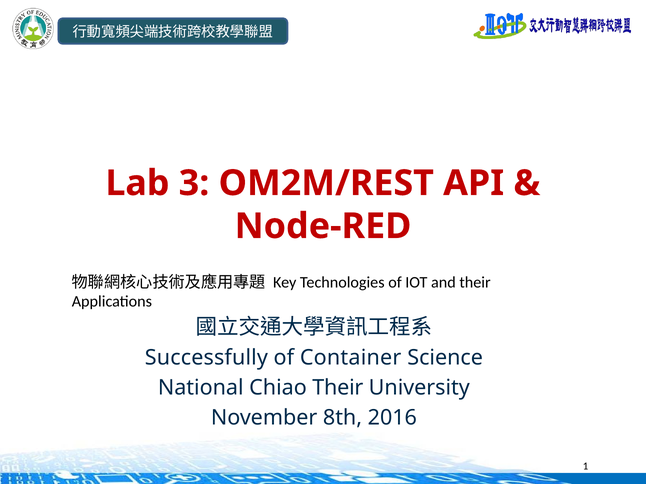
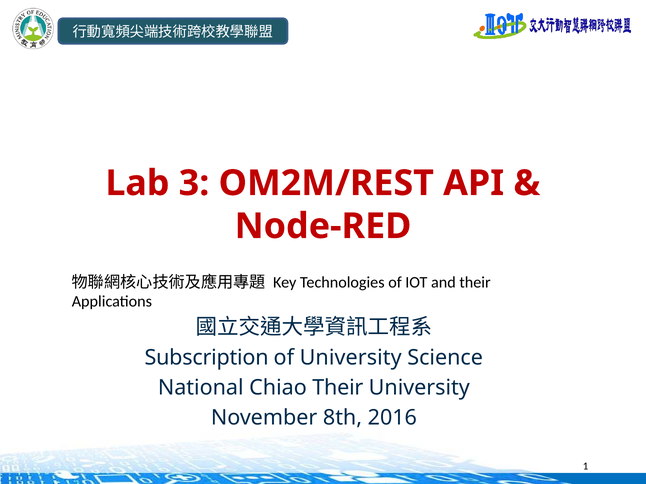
Successfully: Successfully -> Subscription (207, 358)
of Container: Container -> University (351, 358)
